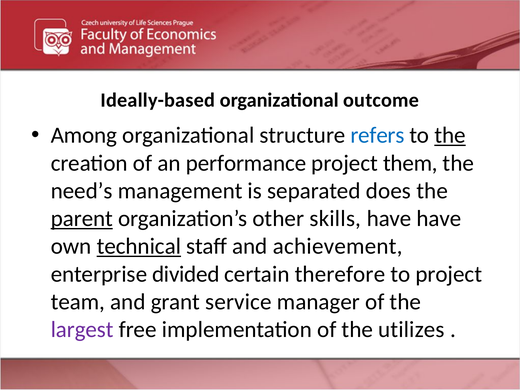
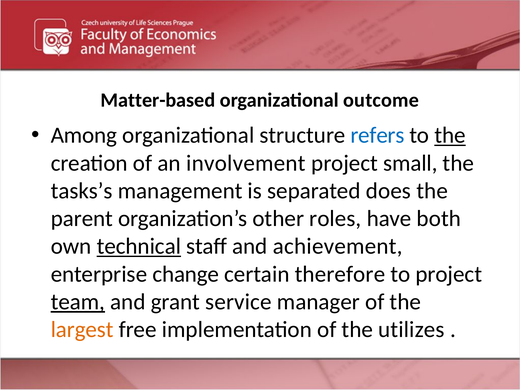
Ideally-based: Ideally-based -> Matter-based (158, 100)
performance: performance -> involvement (246, 163)
them: them -> small (410, 163)
need’s: need’s -> tasks’s (82, 191)
parent underline: present -> none (82, 219)
skills: skills -> roles (335, 219)
have have: have -> both (439, 219)
divided: divided -> change (186, 274)
team underline: none -> present (78, 302)
largest colour: purple -> orange (82, 330)
